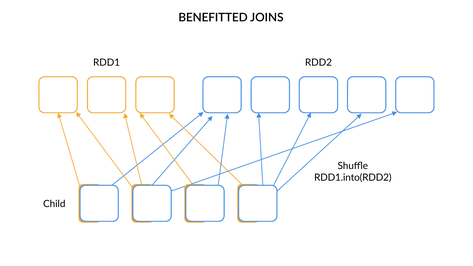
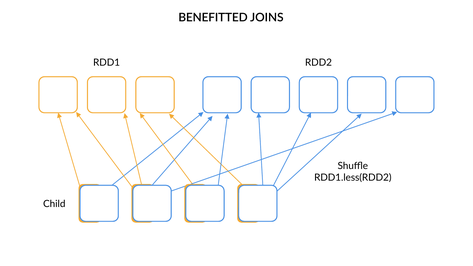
RDD1.into(RDD2: RDD1.into(RDD2 -> RDD1.less(RDD2 (353, 178)
